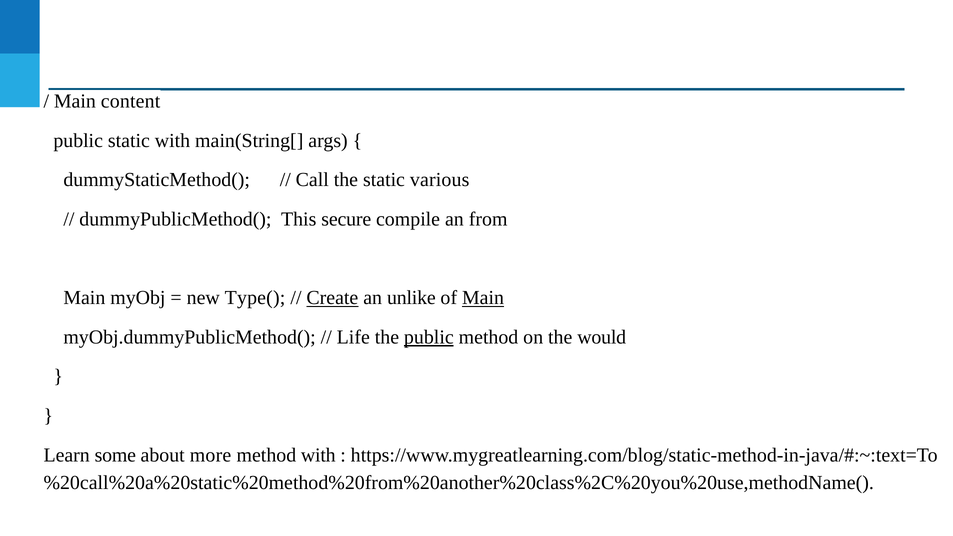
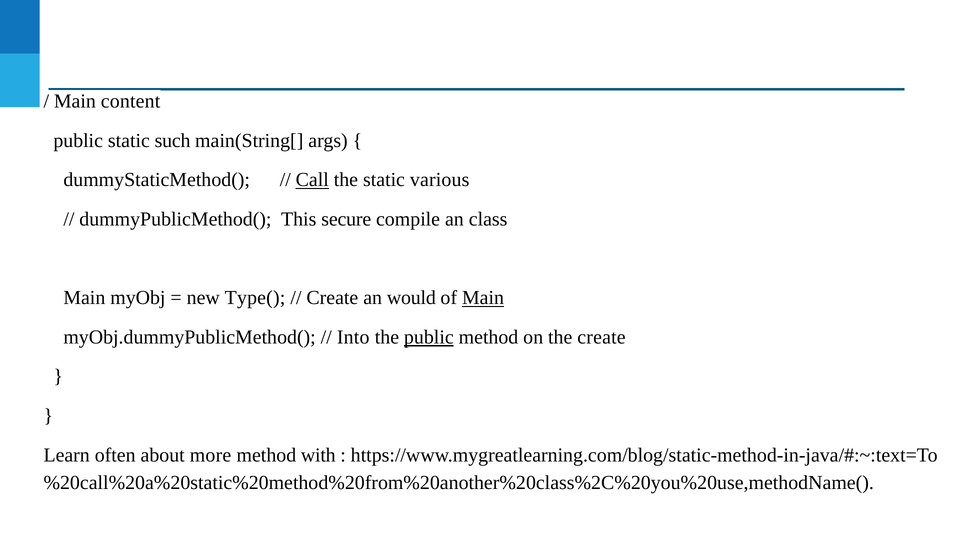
static with: with -> such (173, 141)
Call underline: none -> present (312, 180)
from: from -> class (488, 219)
Create underline: present -> none (332, 298)
unlike: unlike -> would (411, 298)
Life: Life -> Into (353, 337)
the would: would -> create (602, 337)
some: some -> often (115, 455)
